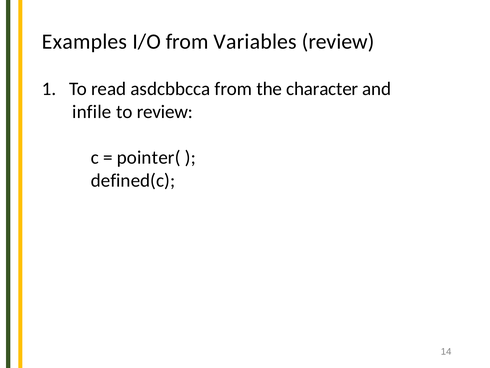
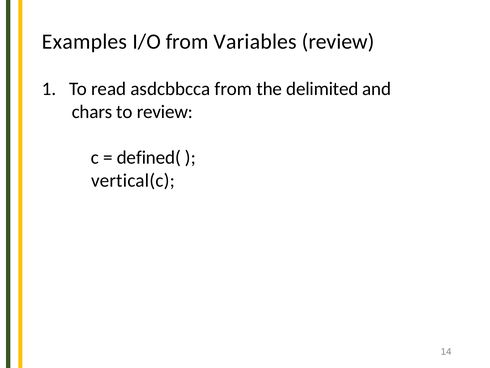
character: character -> delimited (322, 89)
infile: infile -> chars (92, 112)
pointer(: pointer( -> defined( (149, 157)
defined(c: defined(c -> vertical(c (133, 180)
